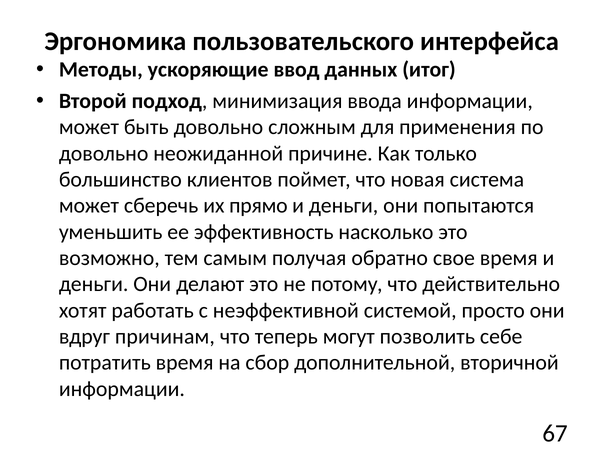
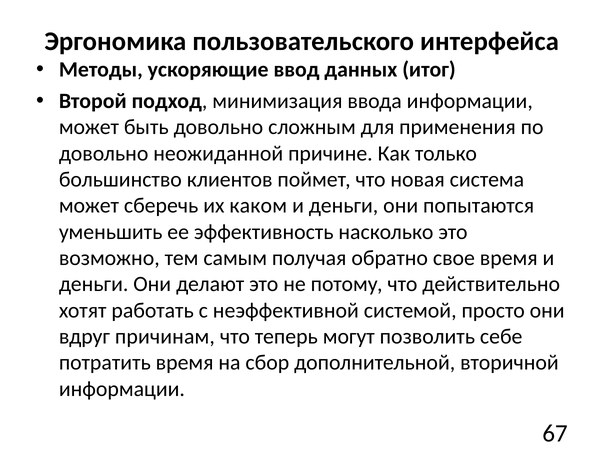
прямо: прямо -> каком (258, 206)
